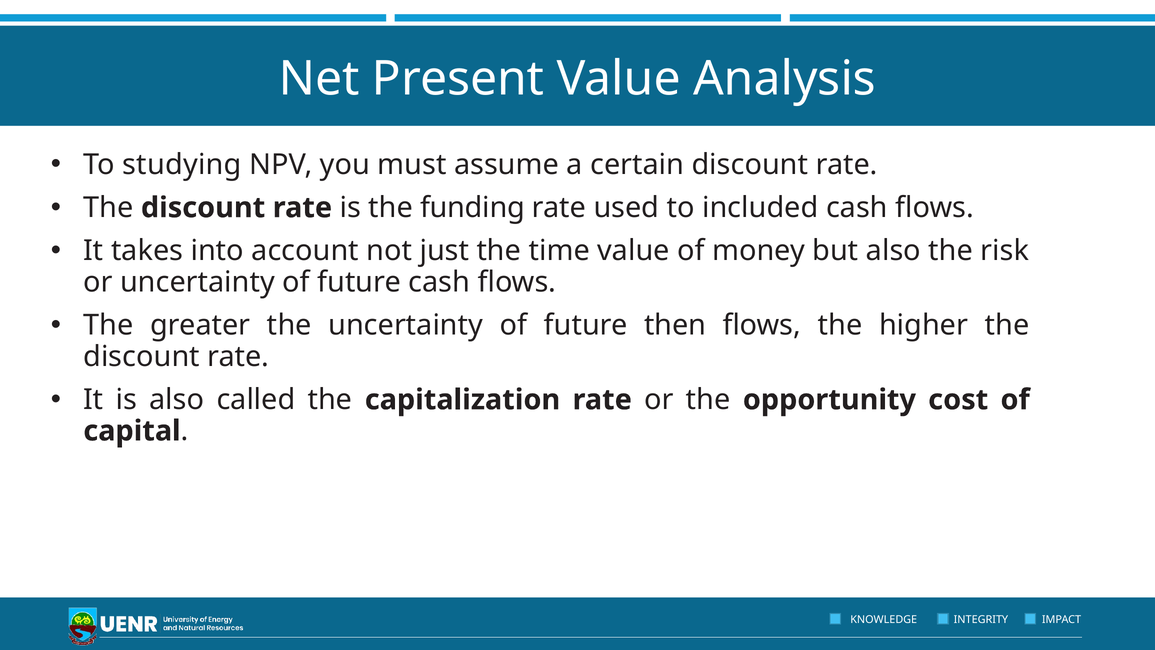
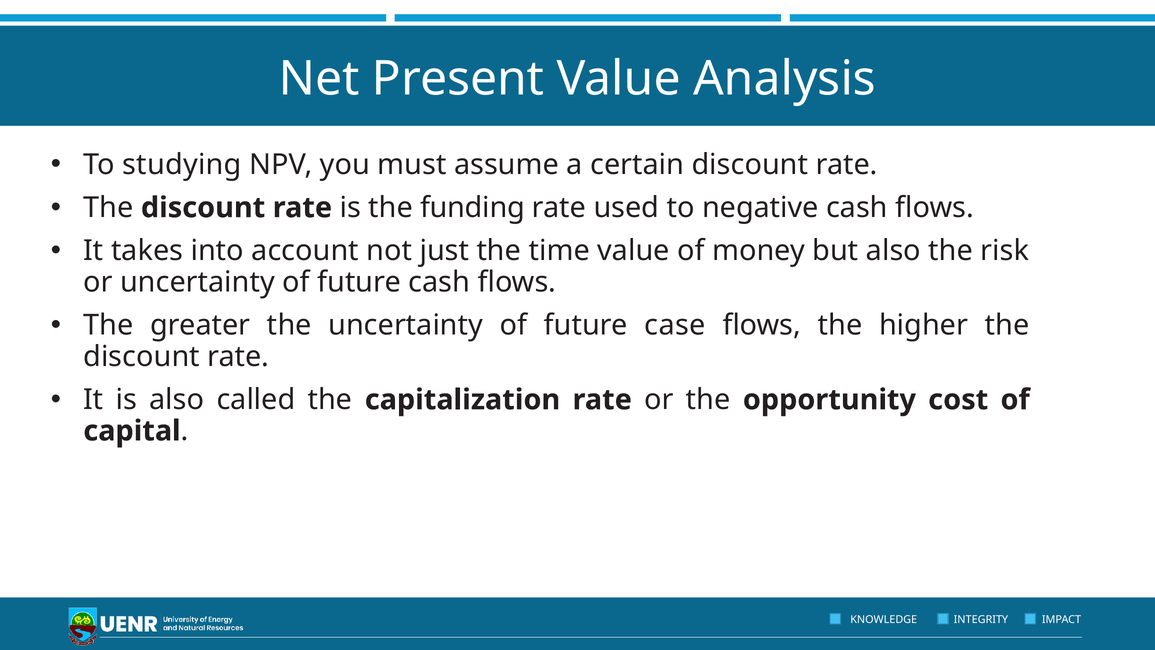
included: included -> negative (760, 208)
then: then -> case (675, 325)
